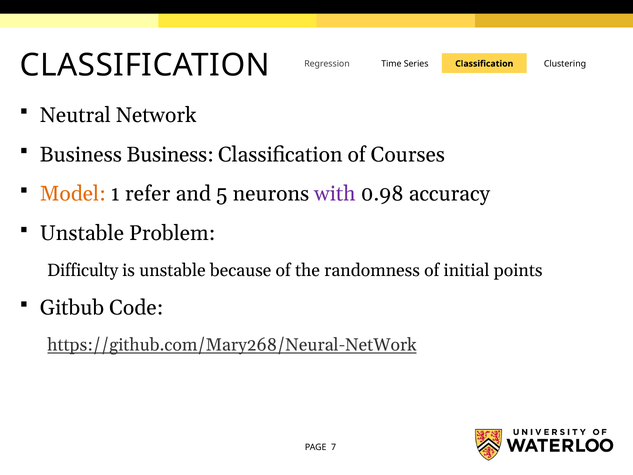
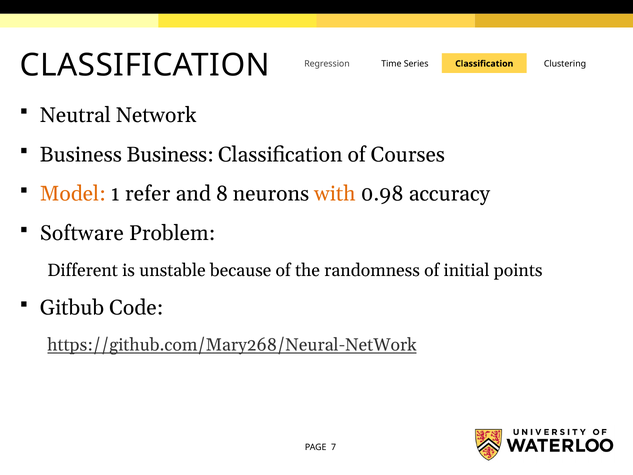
5: 5 -> 8 (222, 194)
with colour: purple -> orange (335, 194)
Unstable: Unstable -> Software (82, 233)
Difficulty: Difficulty -> Different (83, 270)
